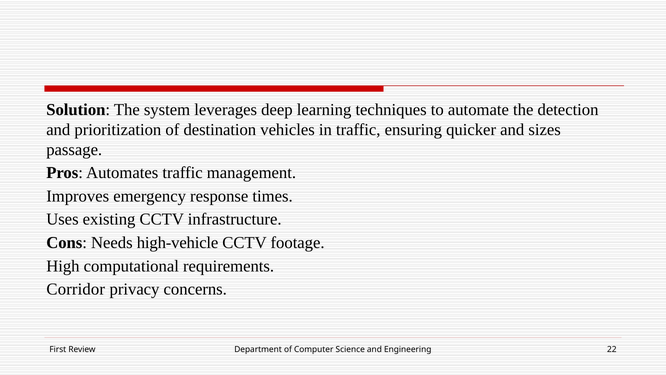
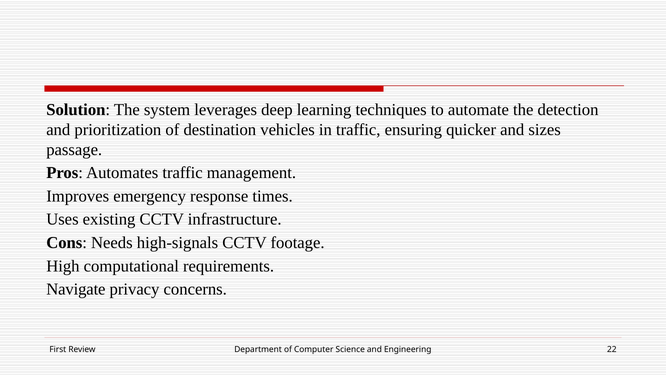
high-vehicle: high-vehicle -> high-signals (177, 243)
Corridor: Corridor -> Navigate (76, 289)
